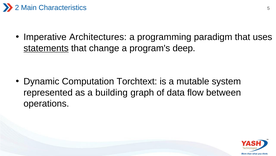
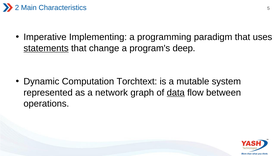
Architectures: Architectures -> Implementing (98, 37)
building: building -> network (111, 92)
data underline: none -> present (176, 92)
